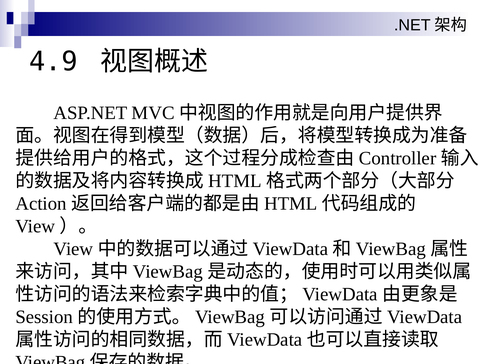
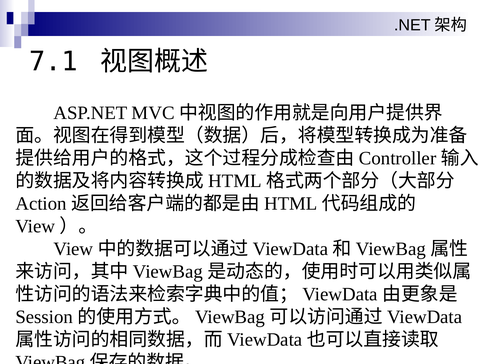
4.9: 4.9 -> 7.1 (53, 62)
